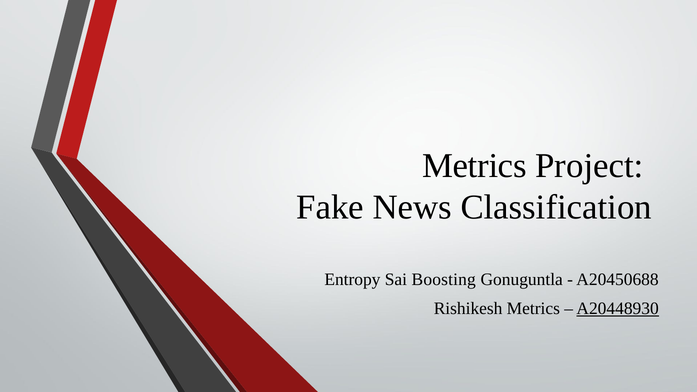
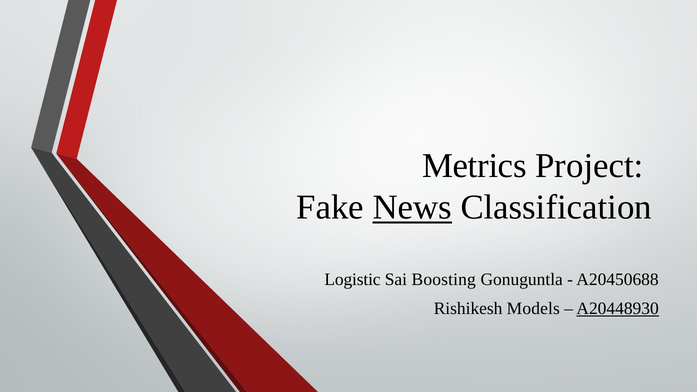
News underline: none -> present (412, 207)
Entropy: Entropy -> Logistic (352, 280)
Rishikesh Metrics: Metrics -> Models (533, 308)
